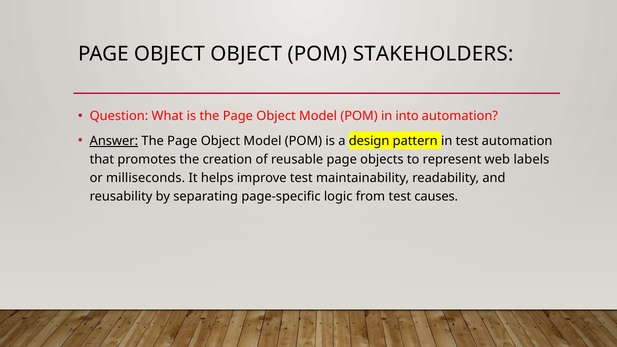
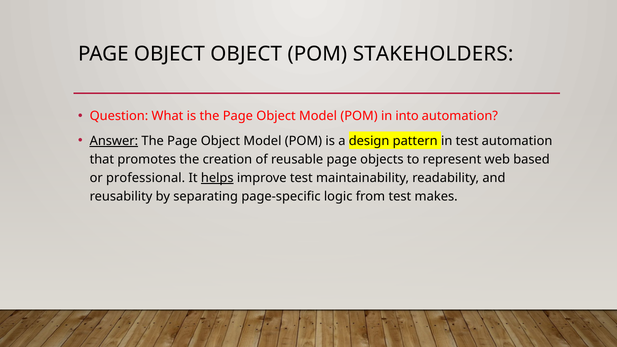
labels: labels -> based (532, 160)
milliseconds: milliseconds -> professional (146, 178)
helps underline: none -> present (217, 178)
causes: causes -> makes (436, 197)
